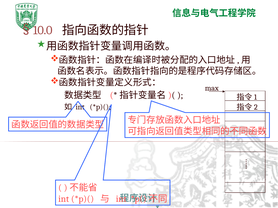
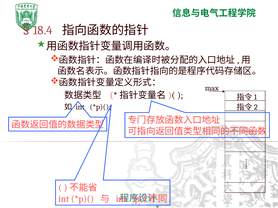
10.0: 10.0 -> 18.4 (43, 30)
